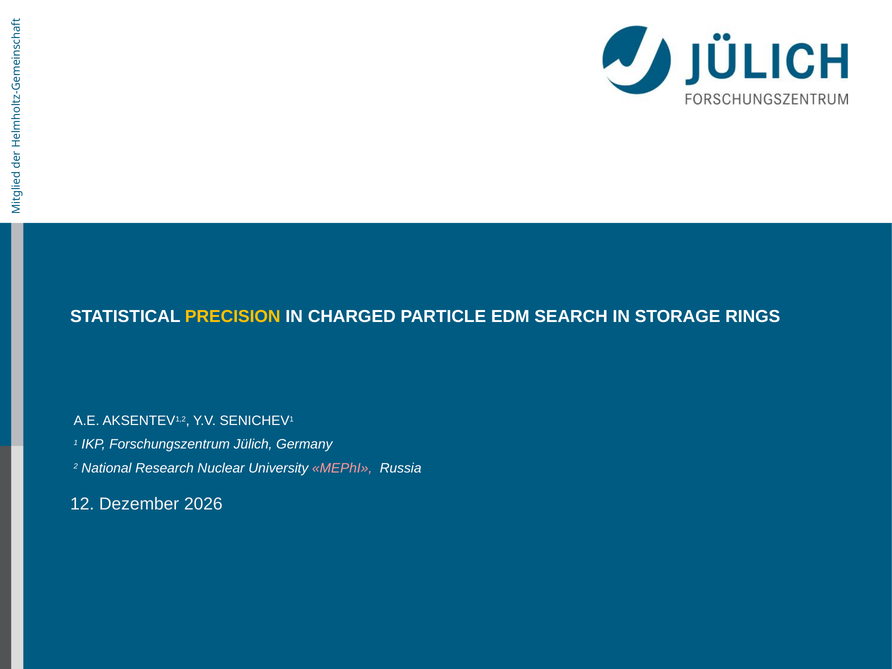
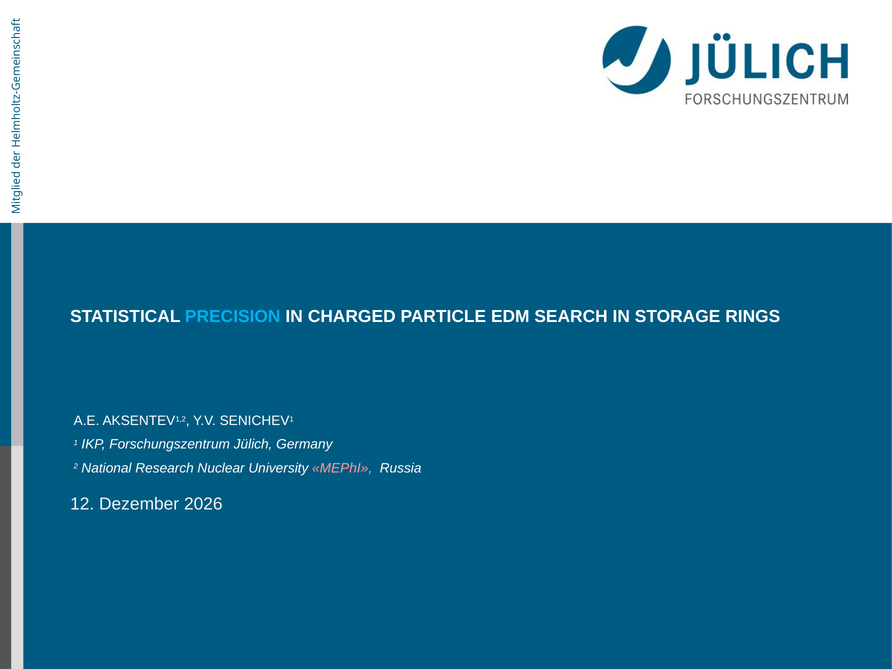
PRECISION colour: yellow -> light blue (233, 316)
